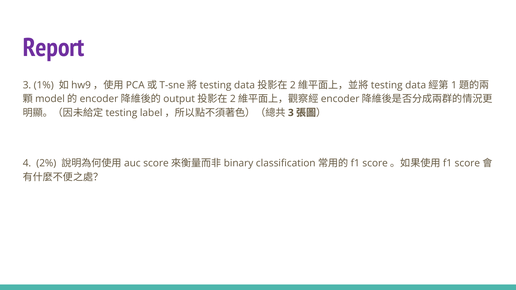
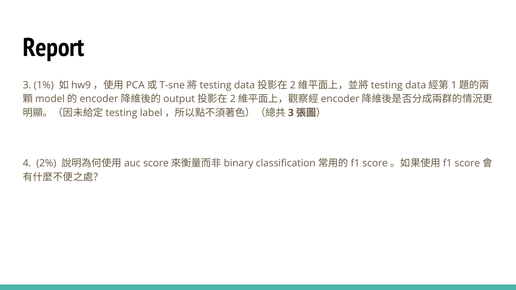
Report colour: purple -> black (54, 48)
